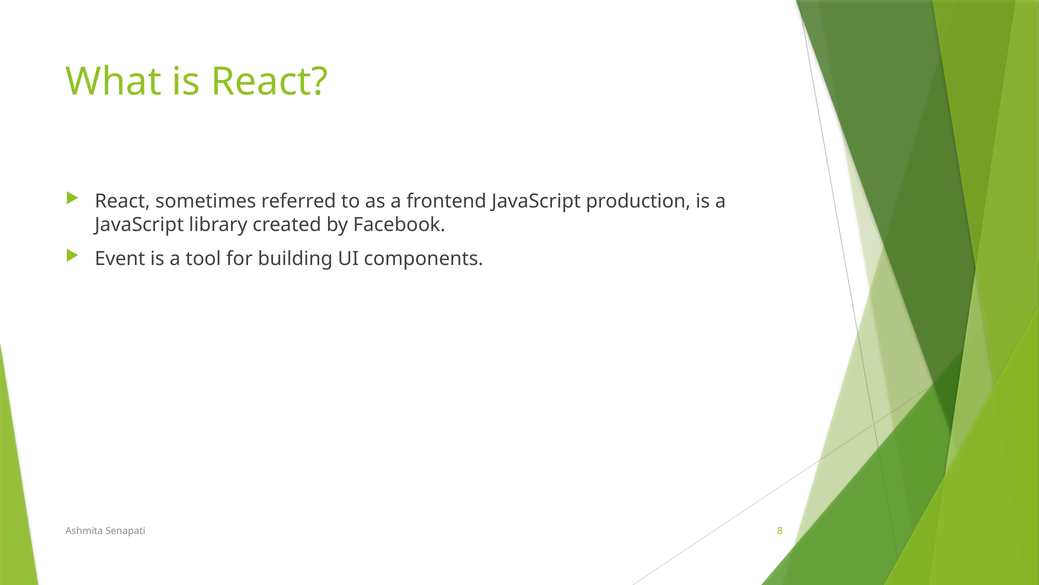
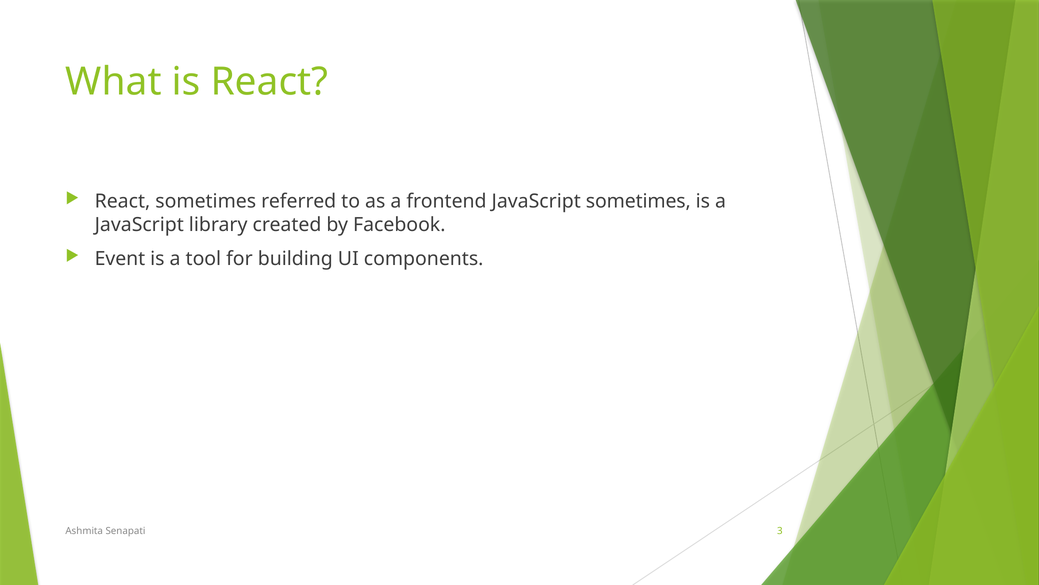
JavaScript production: production -> sometimes (638, 201)
8: 8 -> 3 (780, 530)
